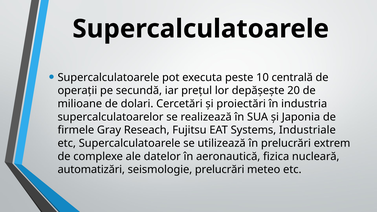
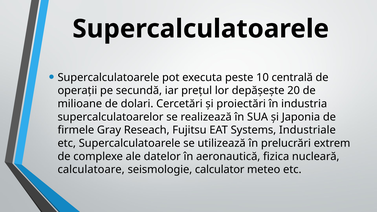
automatizări: automatizări -> calculatoare (91, 170)
seismologie prelucrări: prelucrări -> calculator (220, 170)
